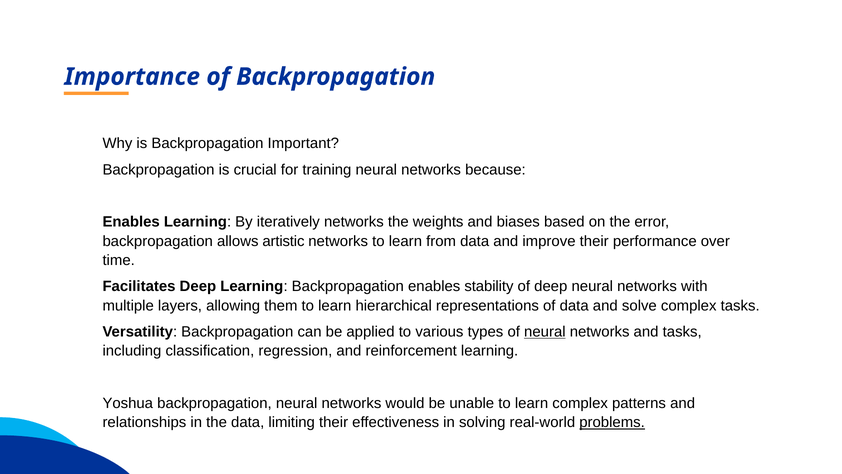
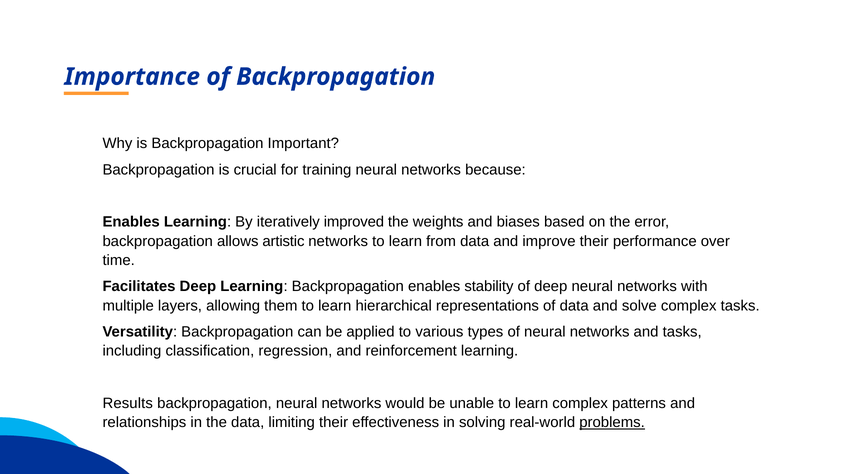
iteratively networks: networks -> improved (354, 222)
neural underline: present -> none (545, 332)
Yoshua: Yoshua -> Results (128, 403)
